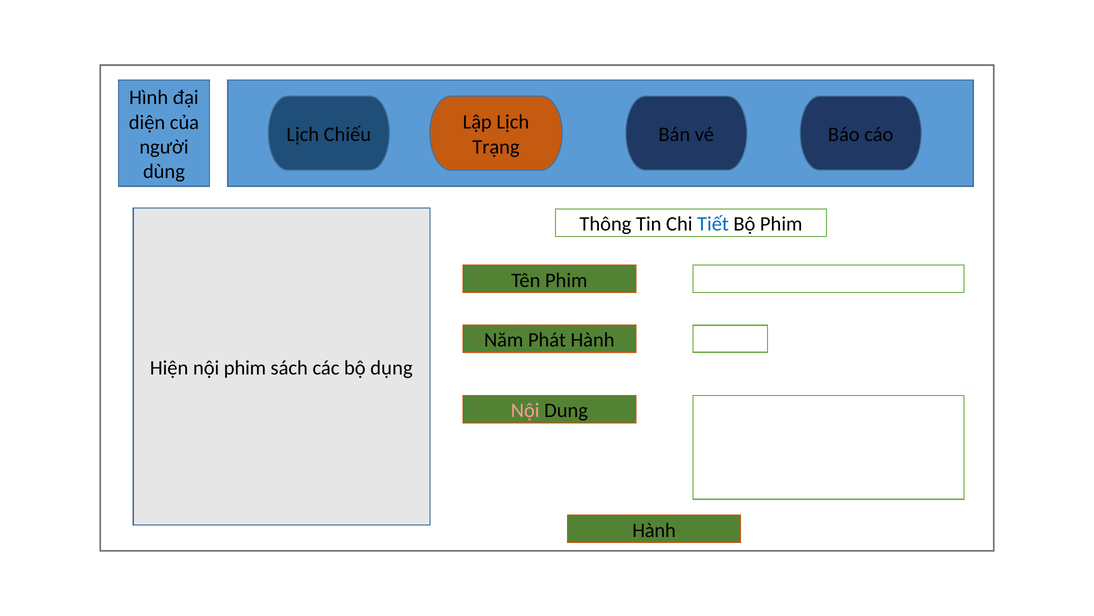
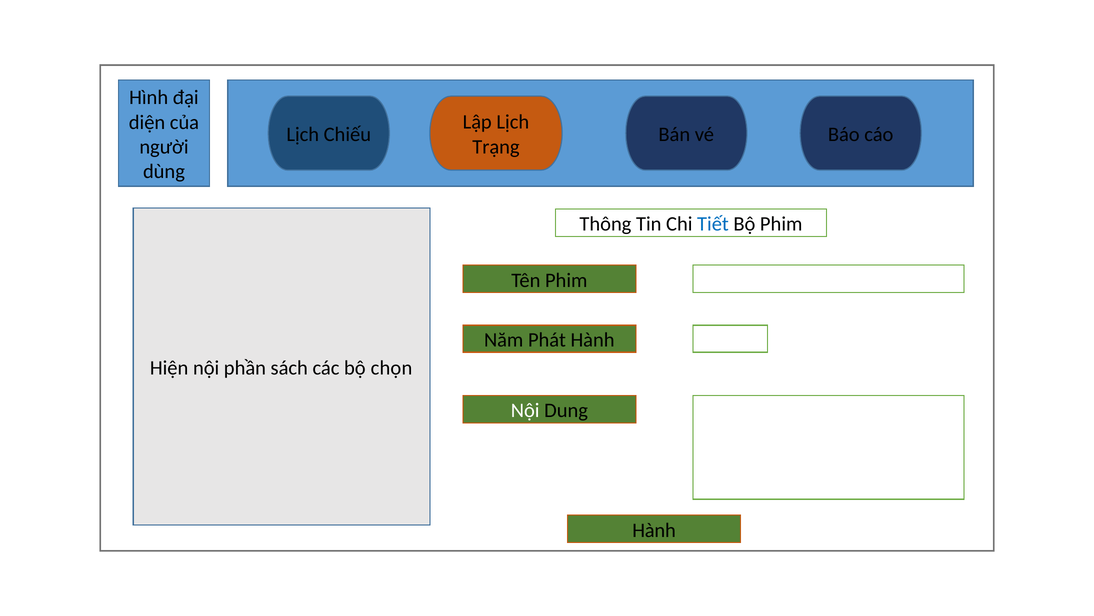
nội phim: phim -> phần (245, 367)
dụng: dụng -> chọn (391, 367)
Nội colour: pink -> white (525, 410)
